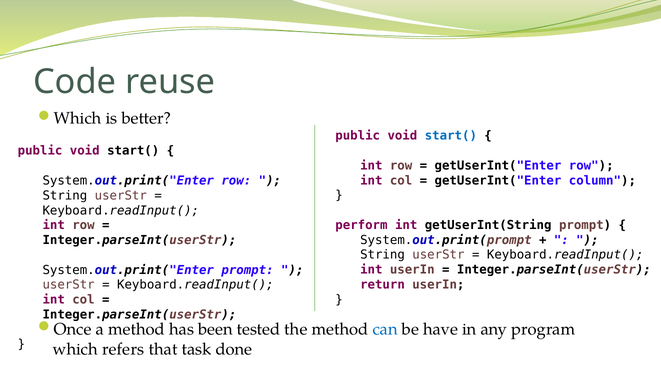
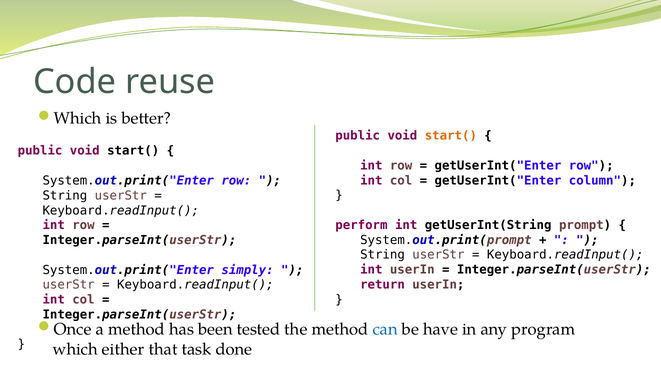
start( colour: blue -> orange (451, 136)
System.out.print("Enter prompt: prompt -> simply (248, 270)
refers: refers -> either (123, 349)
